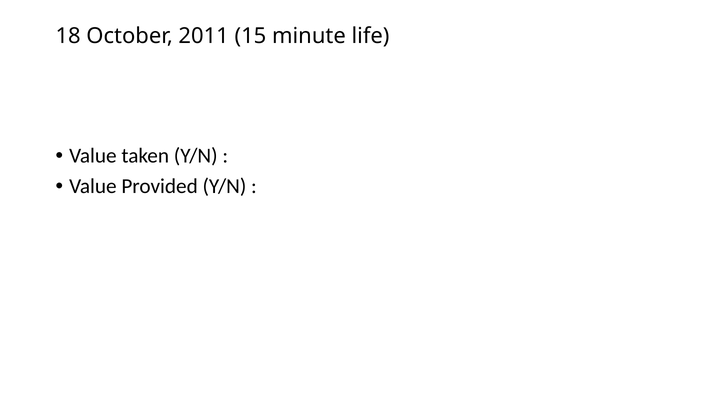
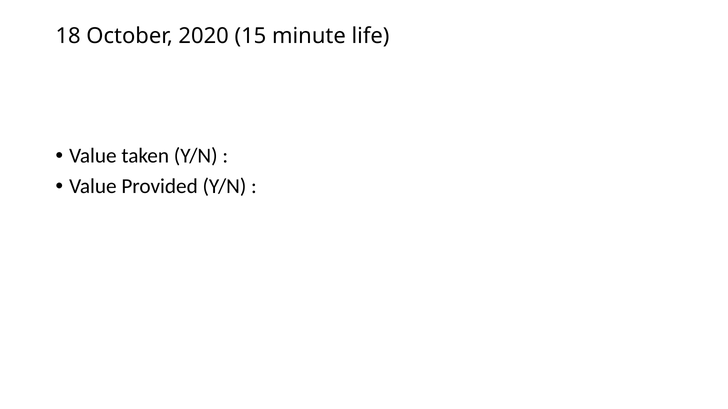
2011: 2011 -> 2020 (204, 36)
